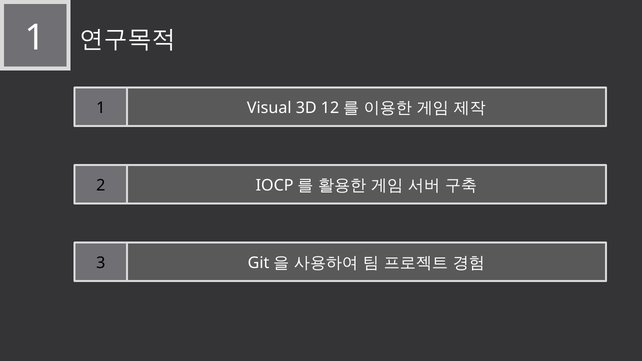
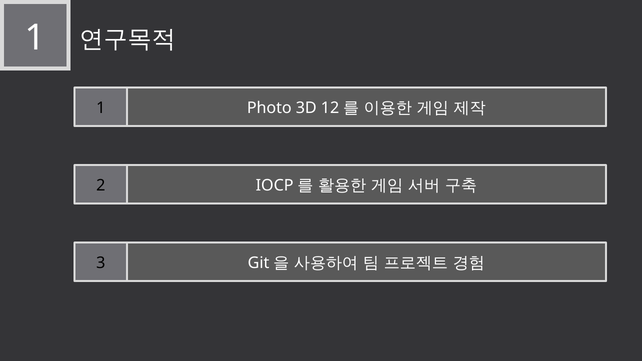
Visual: Visual -> Photo (269, 108)
